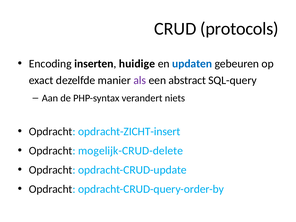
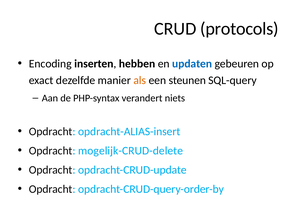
huidige: huidige -> hebben (137, 64)
als colour: purple -> orange (140, 80)
abstract: abstract -> steunen (187, 80)
opdracht-ZICHT-insert: opdracht-ZICHT-insert -> opdracht-ALIAS-insert (129, 131)
